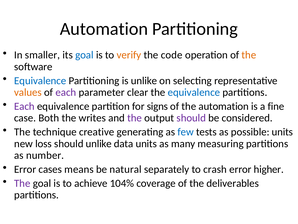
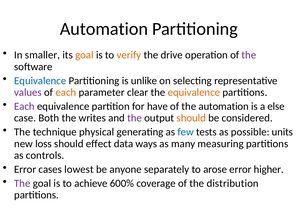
goal colour: blue -> orange (84, 55)
code: code -> drive (172, 55)
the colour: orange -> purple (249, 55)
values colour: orange -> purple (28, 92)
each colour: purple -> orange (66, 92)
equivalence colour: blue -> orange (194, 92)
signs: signs -> have (157, 106)
fine: fine -> else (276, 106)
should colour: purple -> orange (191, 118)
creative: creative -> physical (97, 132)
should unlike: unlike -> effect (99, 143)
data units: units -> ways (146, 143)
number: number -> controls (45, 155)
means: means -> lowest (79, 169)
natural: natural -> anyone (126, 169)
crash: crash -> arose (215, 169)
104%: 104% -> 600% (122, 183)
deliverables: deliverables -> distribution (233, 183)
